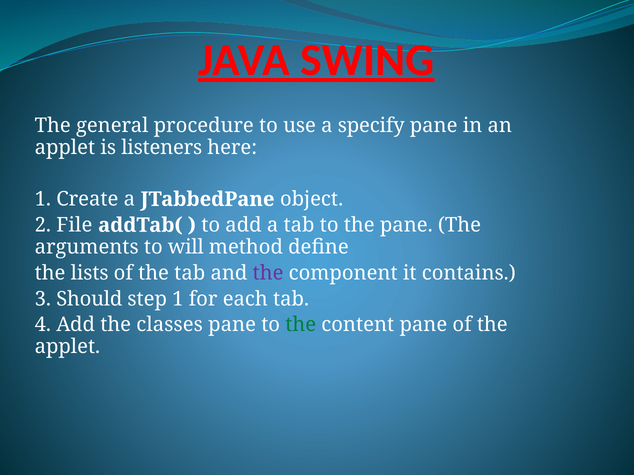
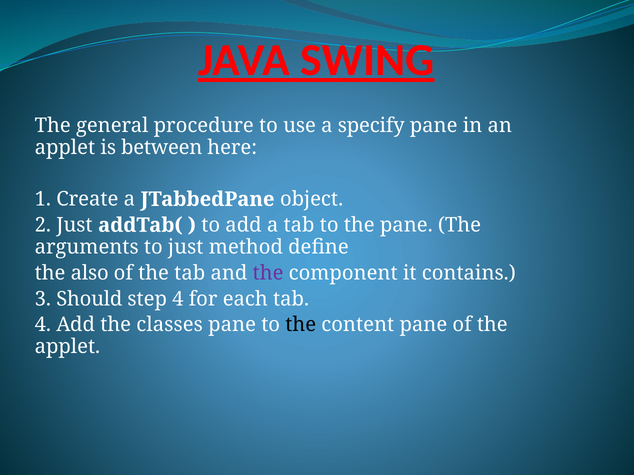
listeners: listeners -> between (162, 148)
2 File: File -> Just (74, 225)
to will: will -> just (186, 247)
lists: lists -> also (90, 273)
step 1: 1 -> 4 (178, 299)
the colour: green -> black (301, 325)
